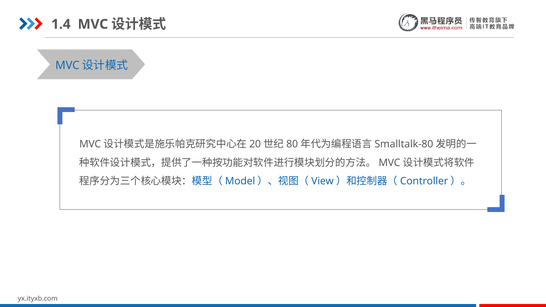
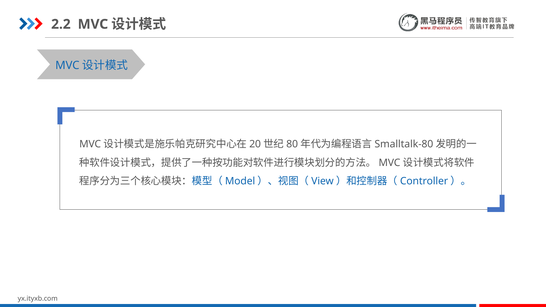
1.4: 1.4 -> 2.2 (61, 24)
